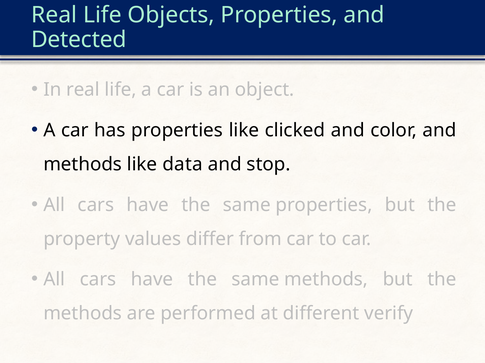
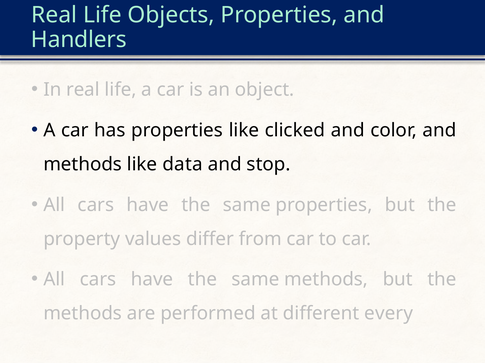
Detected: Detected -> Handlers (79, 40)
verify: verify -> every (389, 314)
